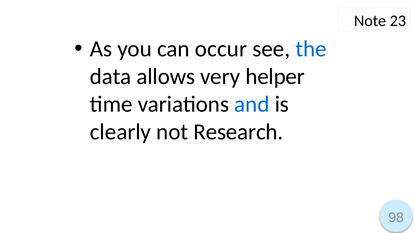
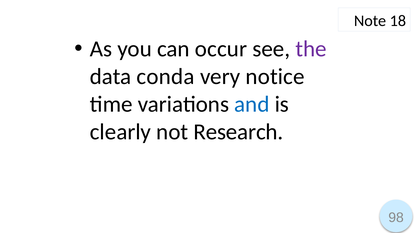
23: 23 -> 18 (398, 21)
the colour: blue -> purple (311, 49)
allows: allows -> conda (166, 77)
helper: helper -> notice (275, 77)
